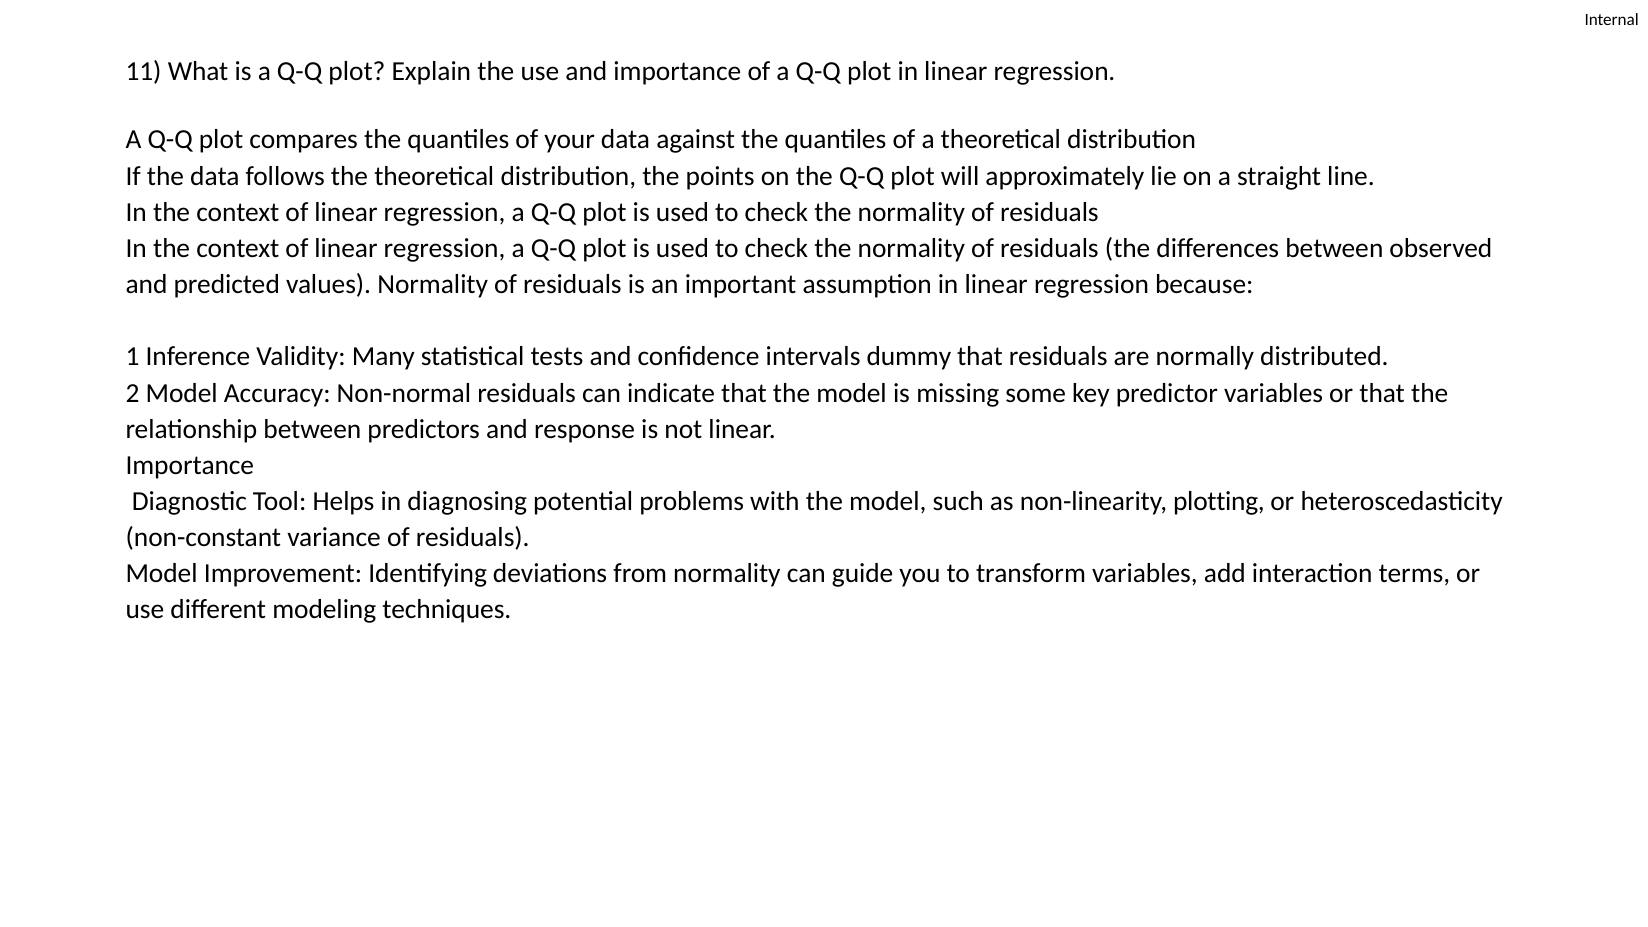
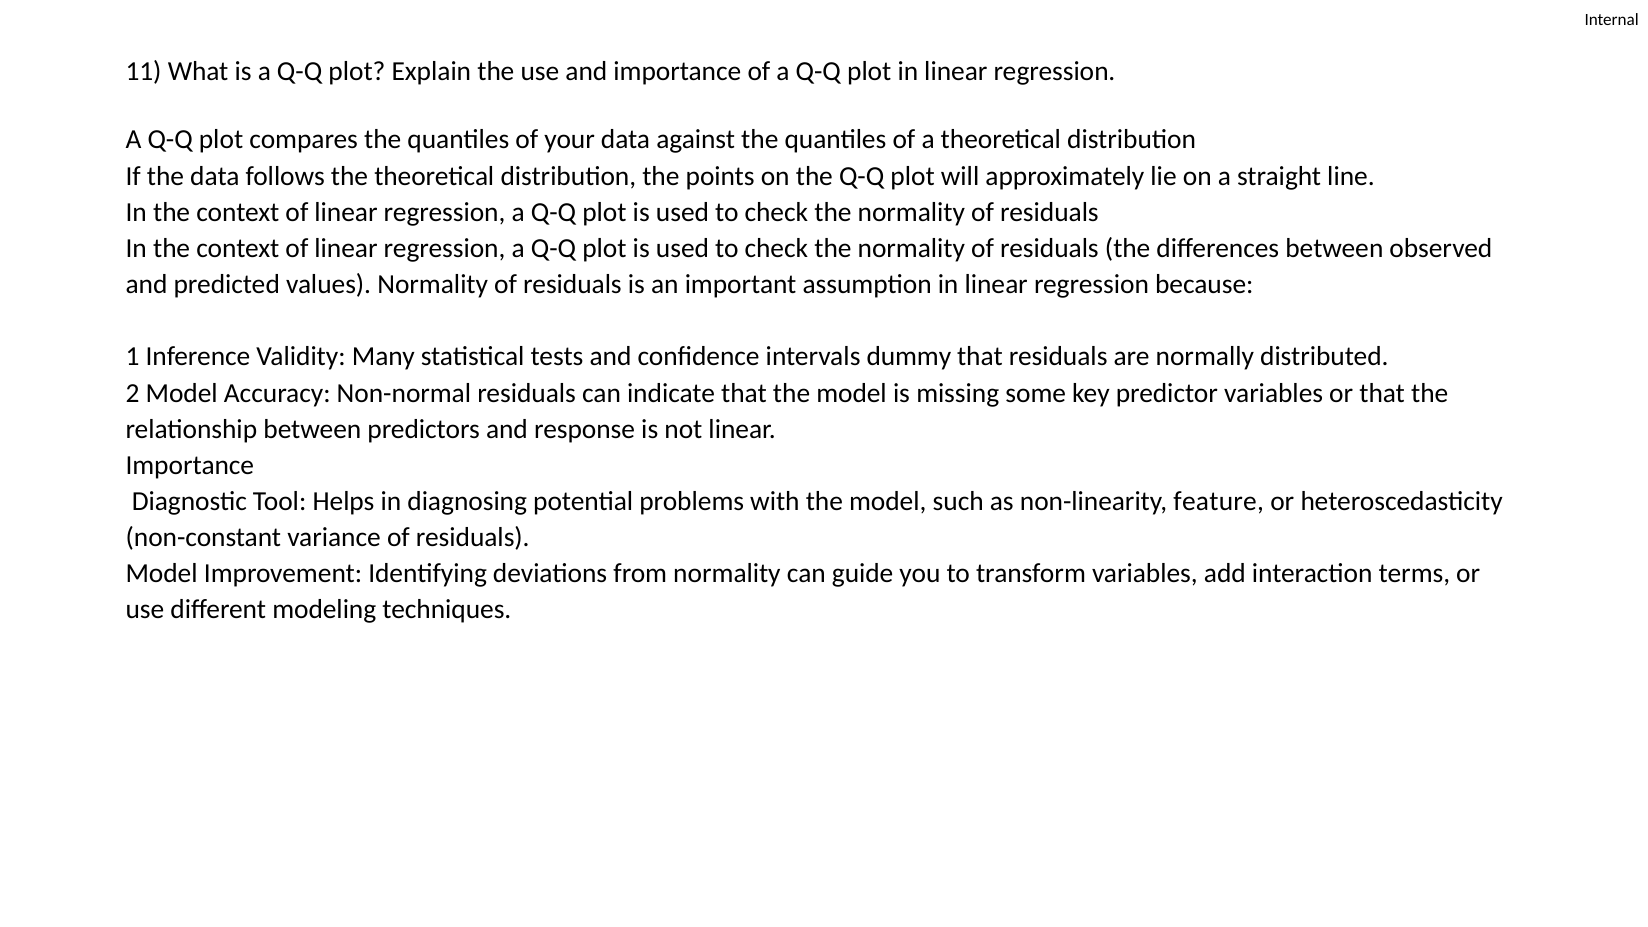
plotting: plotting -> feature (1219, 501)
